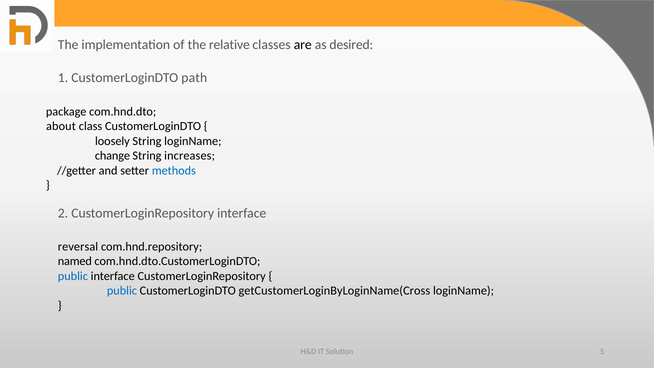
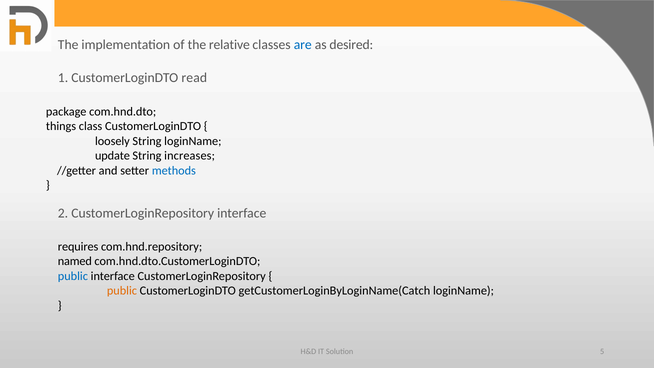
are colour: black -> blue (303, 45)
path: path -> read (194, 77)
about: about -> things (61, 126)
change: change -> update (112, 156)
reversal: reversal -> requires (78, 247)
public colour: blue -> orange (122, 291)
getCustomerLoginByLoginName(Cross: getCustomerLoginByLoginName(Cross -> getCustomerLoginByLoginName(Catch (334, 291)
